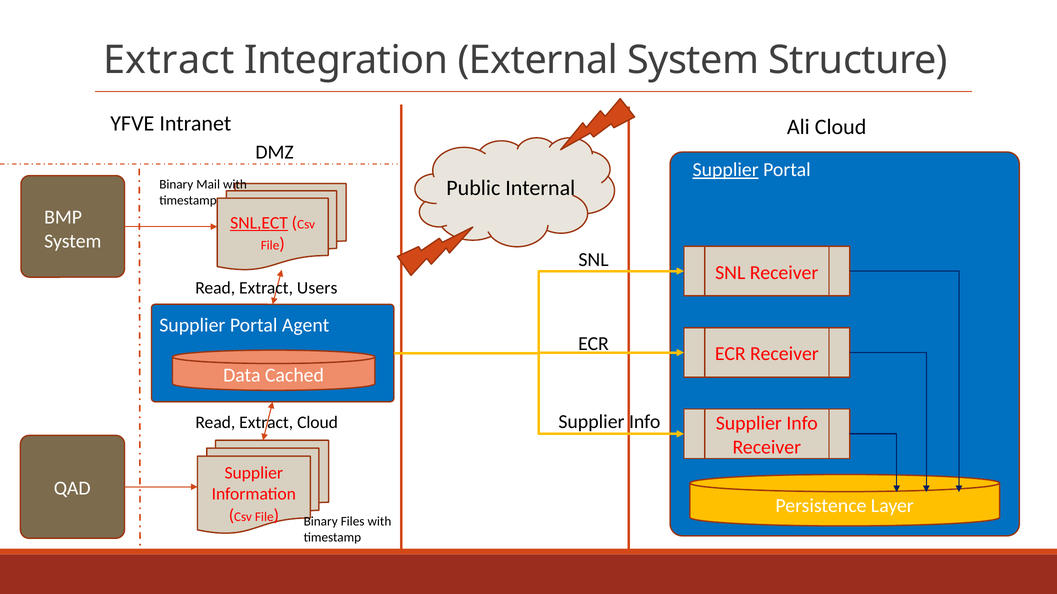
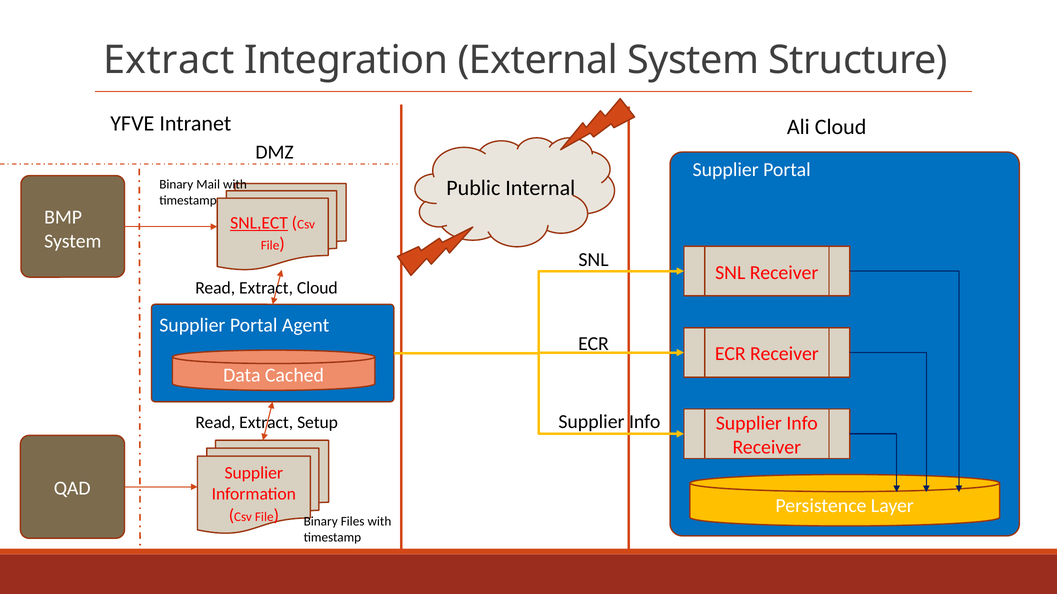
Supplier underline: present -> none (726, 170)
Extract Users: Users -> Cloud (317, 288)
Extract Cloud: Cloud -> Setup (318, 423)
